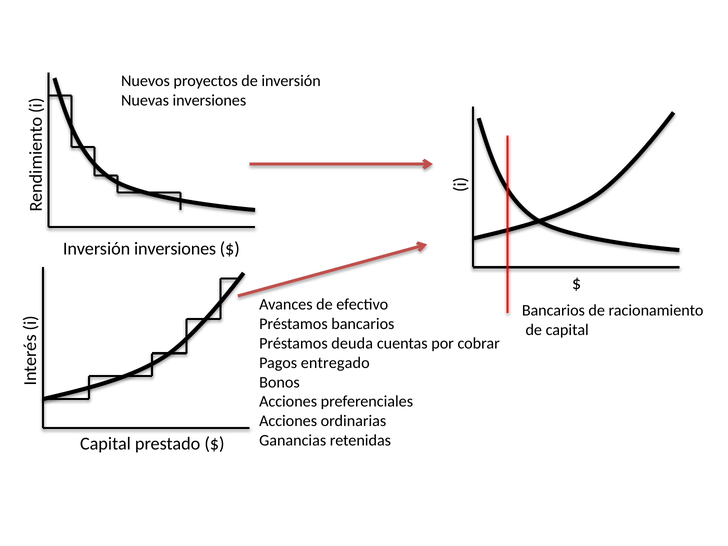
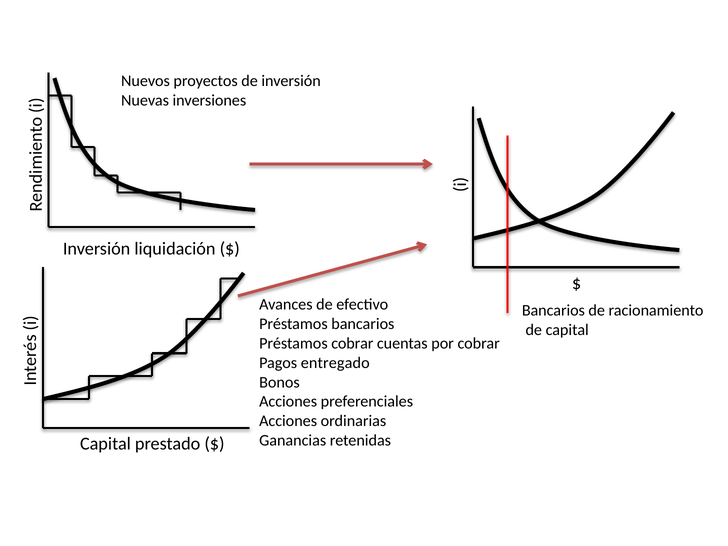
Inversión inversiones: inversiones -> liquidación (175, 249)
Préstamos deuda: deuda -> cobrar (352, 343)
